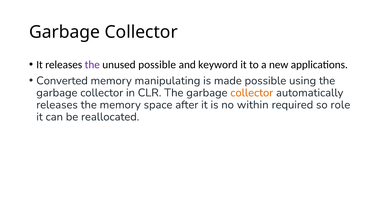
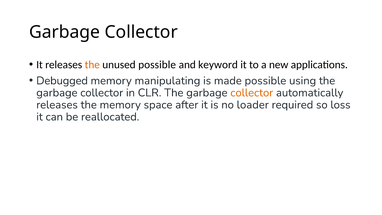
the colour: purple -> orange (92, 65)
Converted: Converted -> Debugged (62, 81)
within: within -> loader (253, 105)
role: role -> loss (340, 105)
